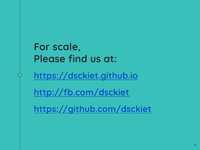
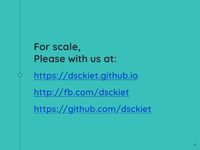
find: find -> with (78, 59)
